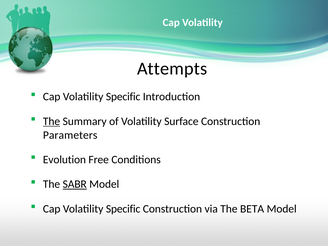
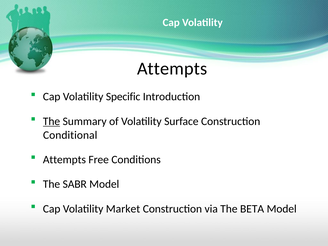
Parameters: Parameters -> Conditional (70, 135)
Evolution: Evolution -> Attempts (64, 160)
SABR underline: present -> none (75, 184)
Specific: Specific -> Market (123, 209)
